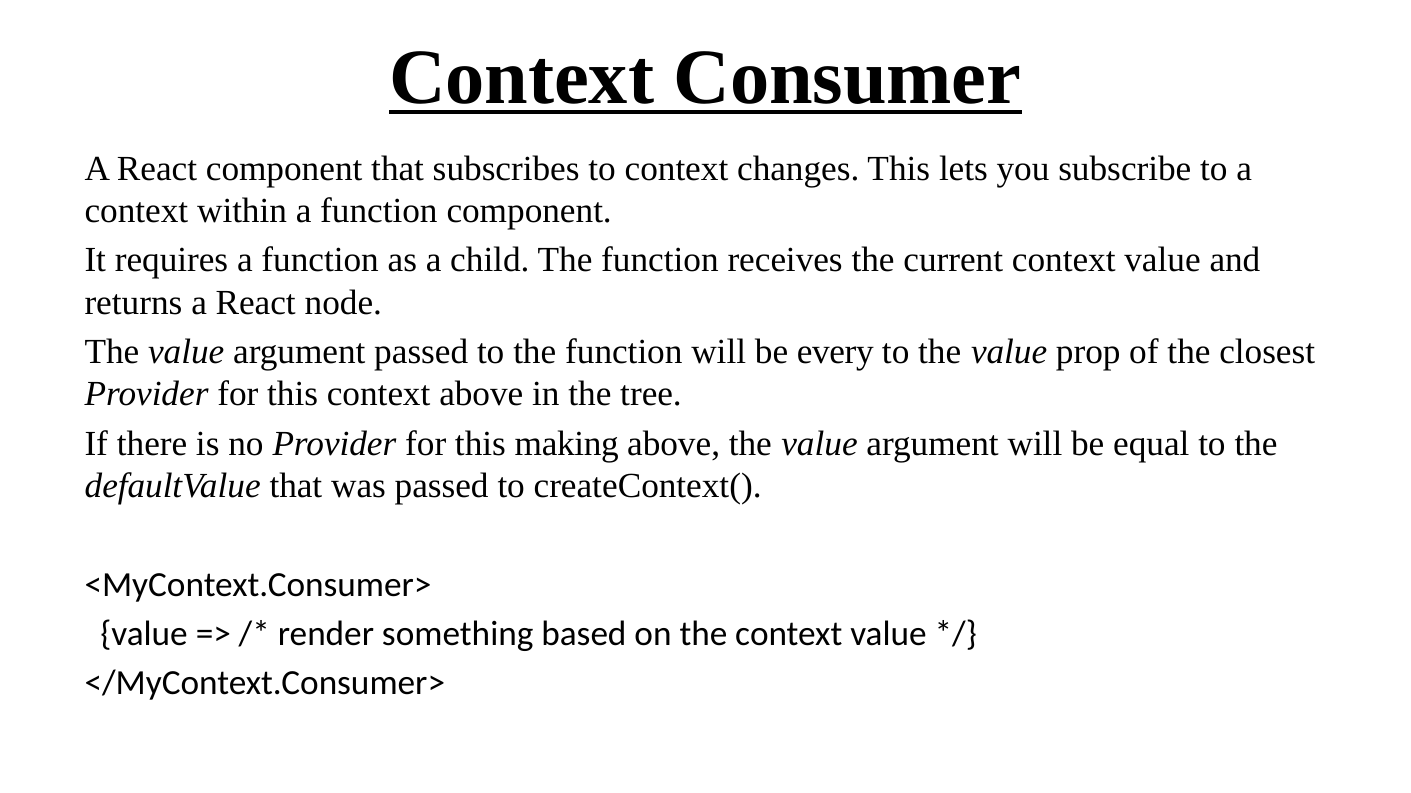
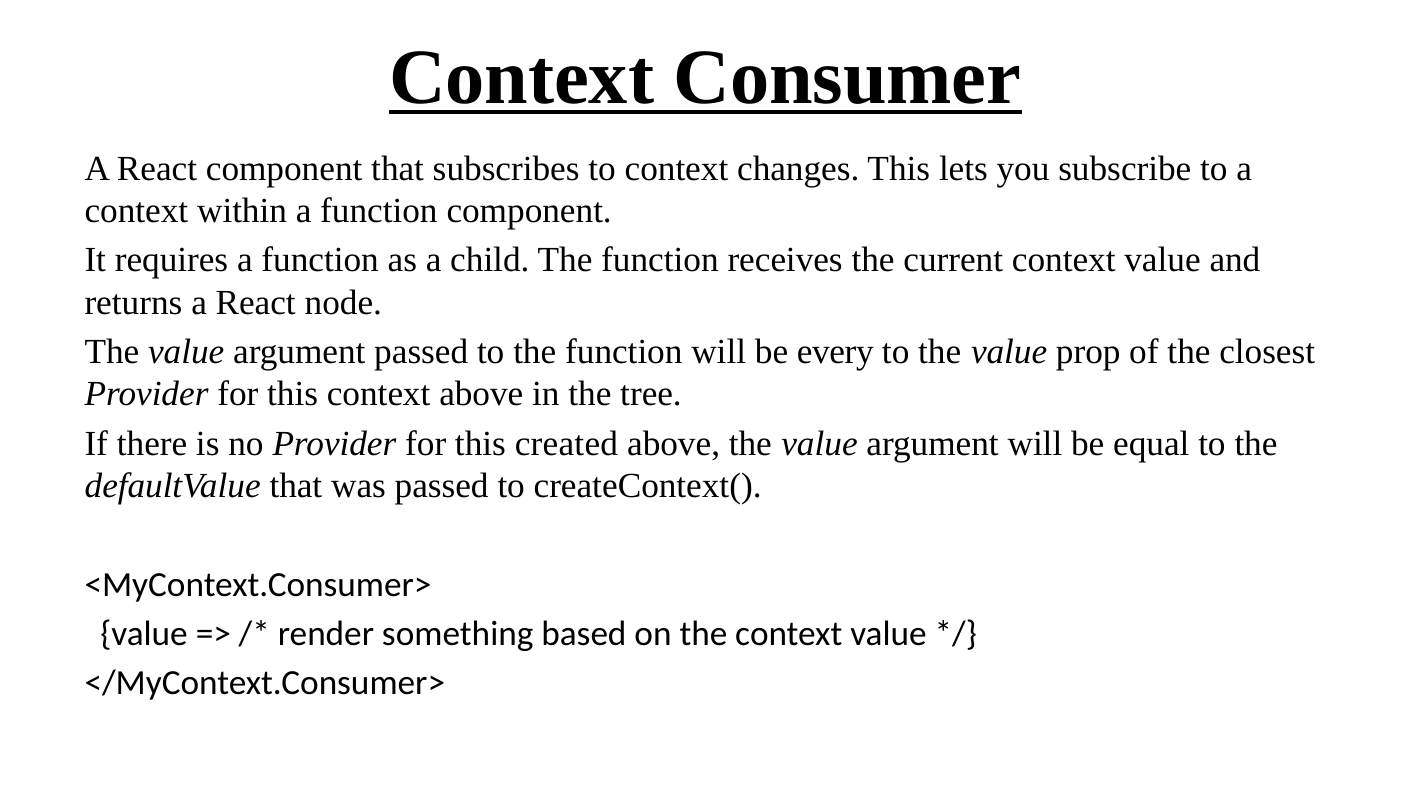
making: making -> created (566, 444)
